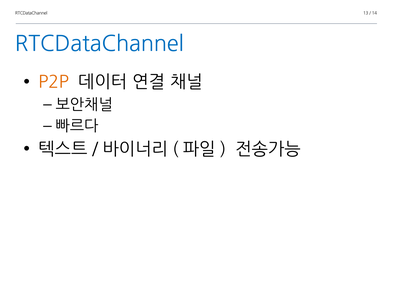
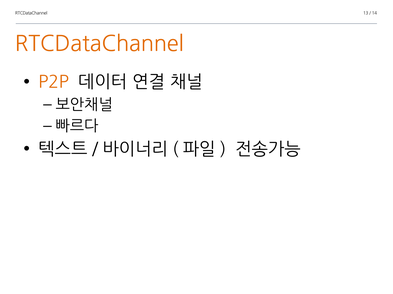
RTCDataChannel colour: blue -> orange (99, 44)
